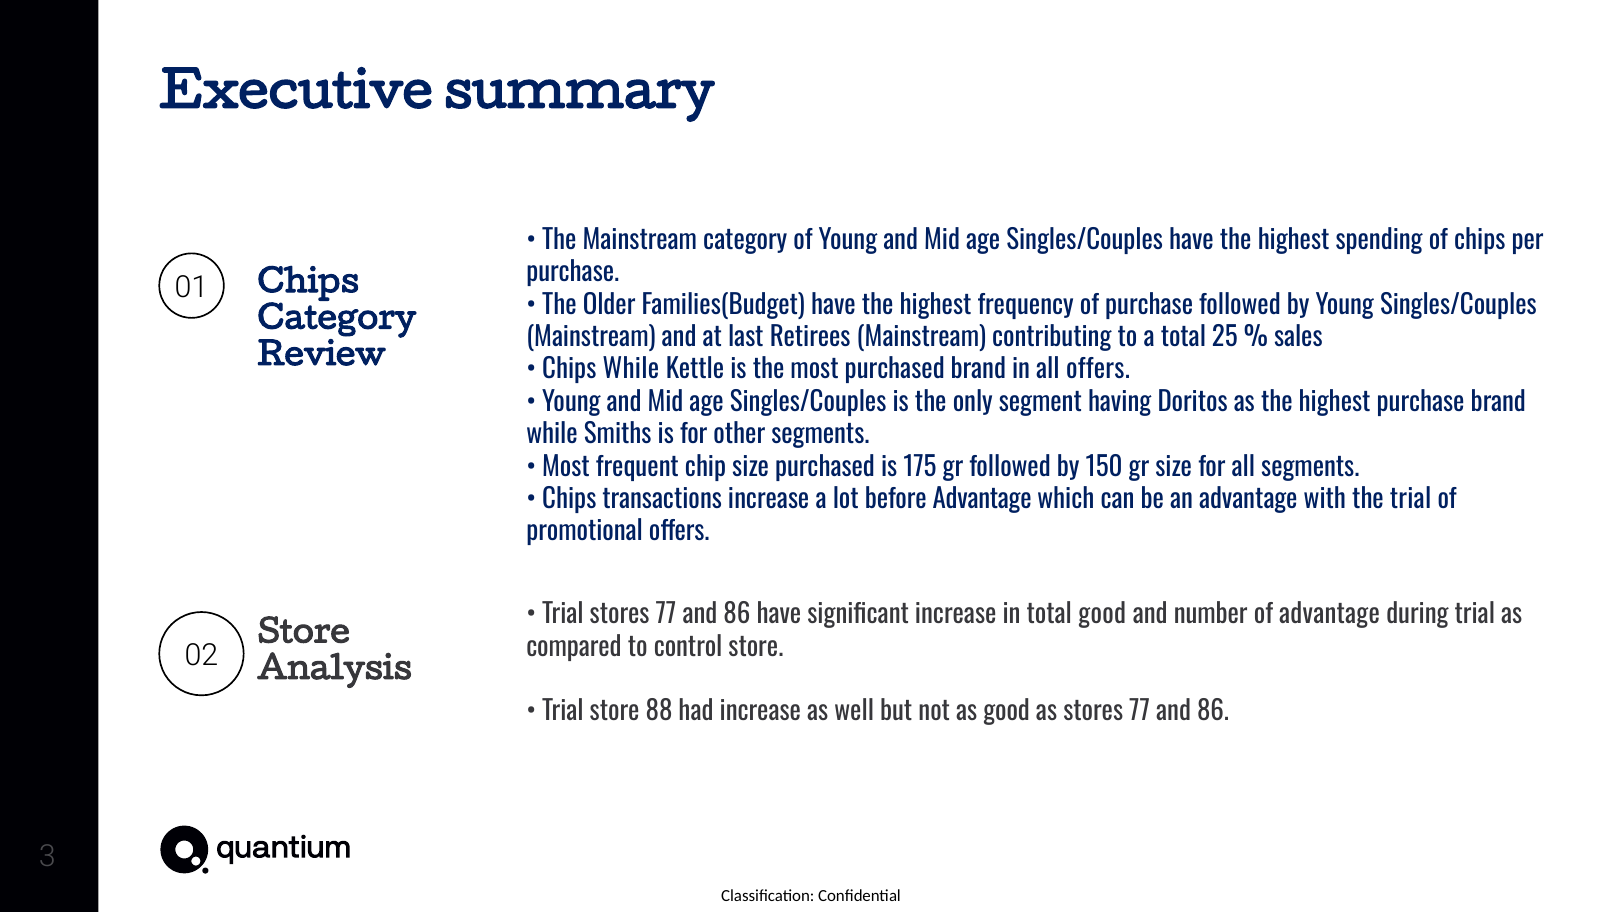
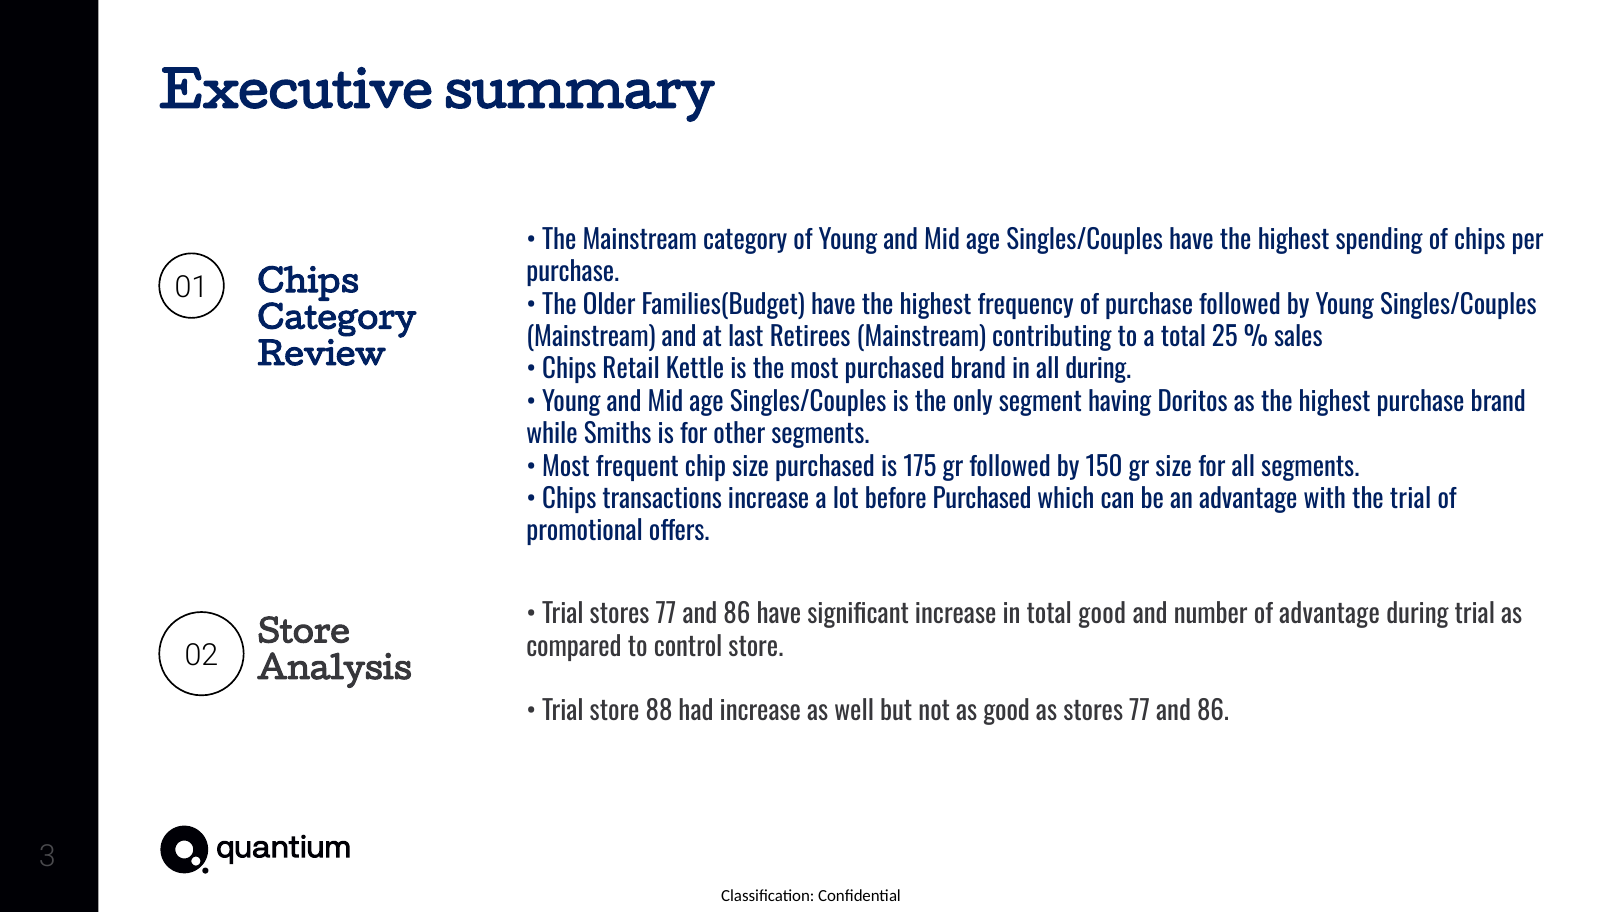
Chips While: While -> Retail (631, 370)
all offers: offers -> during (1098, 370)
before Advantage: Advantage -> Purchased (982, 500)
